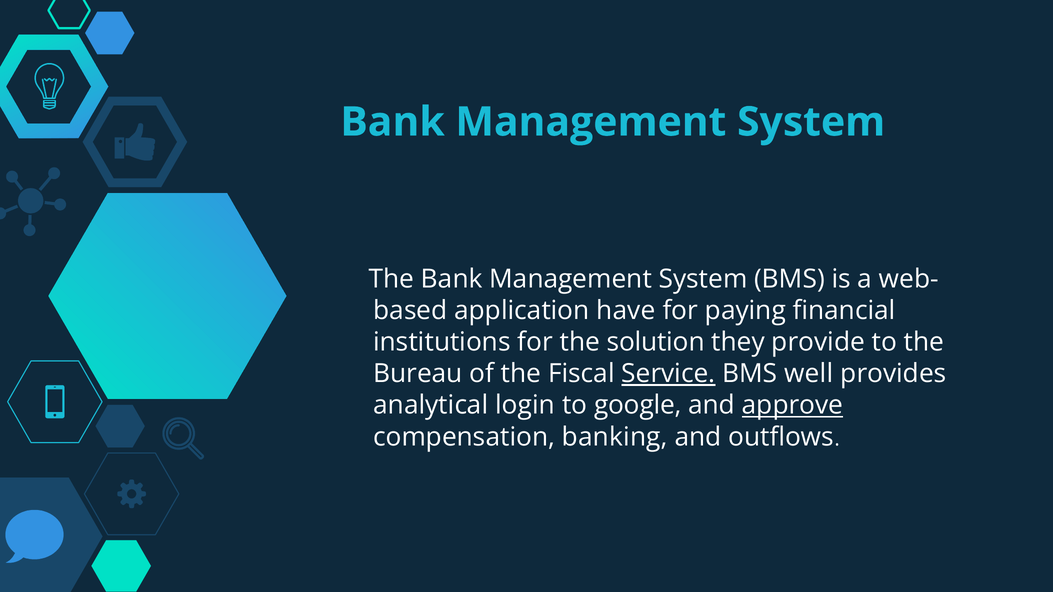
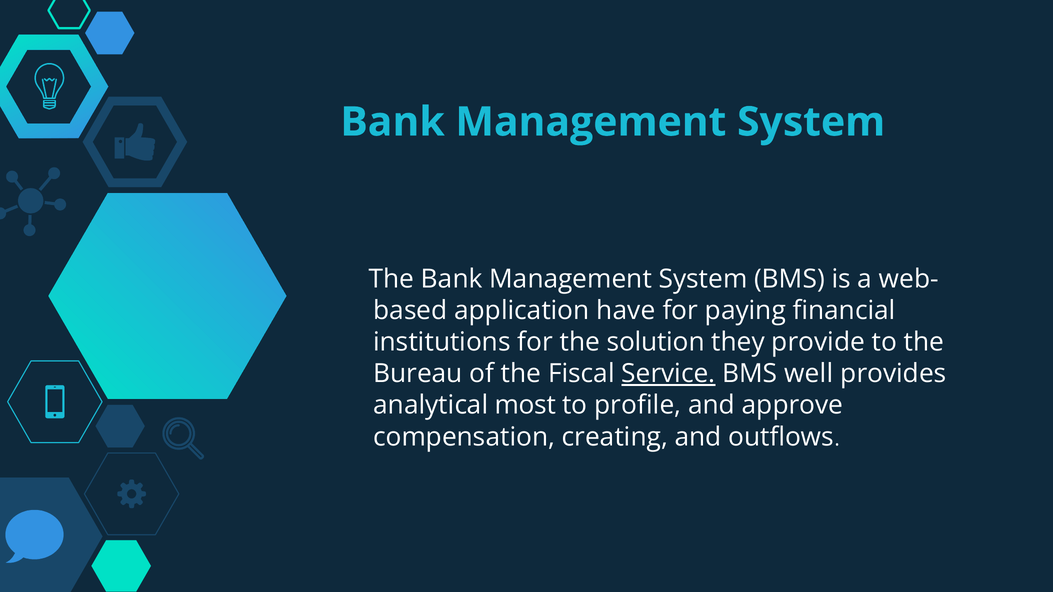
login: login -> most (525, 406)
google: google -> profile (638, 406)
approve underline: present -> none (792, 406)
banking: banking -> creating (615, 437)
